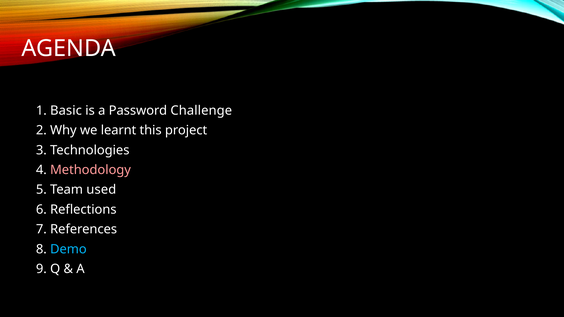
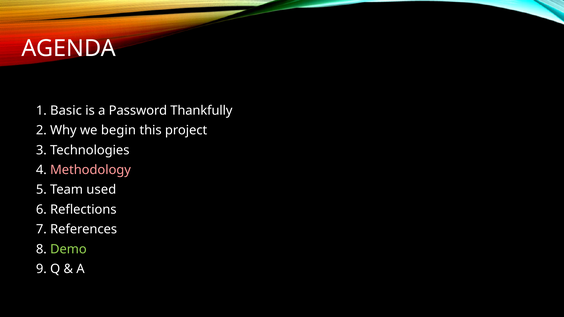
Challenge: Challenge -> Thankfully (201, 111)
learnt: learnt -> begin (118, 130)
Demo colour: light blue -> light green (68, 249)
